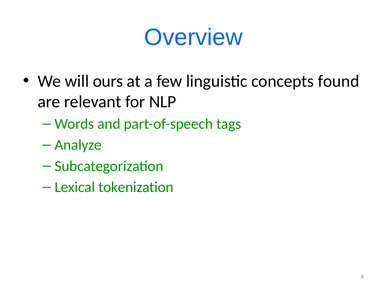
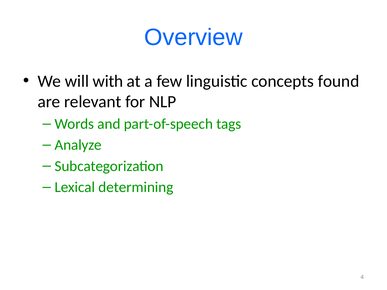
ours: ours -> with (108, 81)
tokenization: tokenization -> determining (136, 187)
